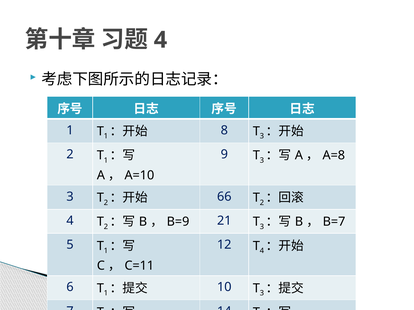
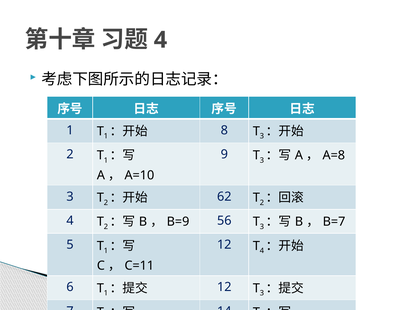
66: 66 -> 62 (224, 197)
21: 21 -> 56 (224, 221)
10: 10 -> 12 (224, 288)
